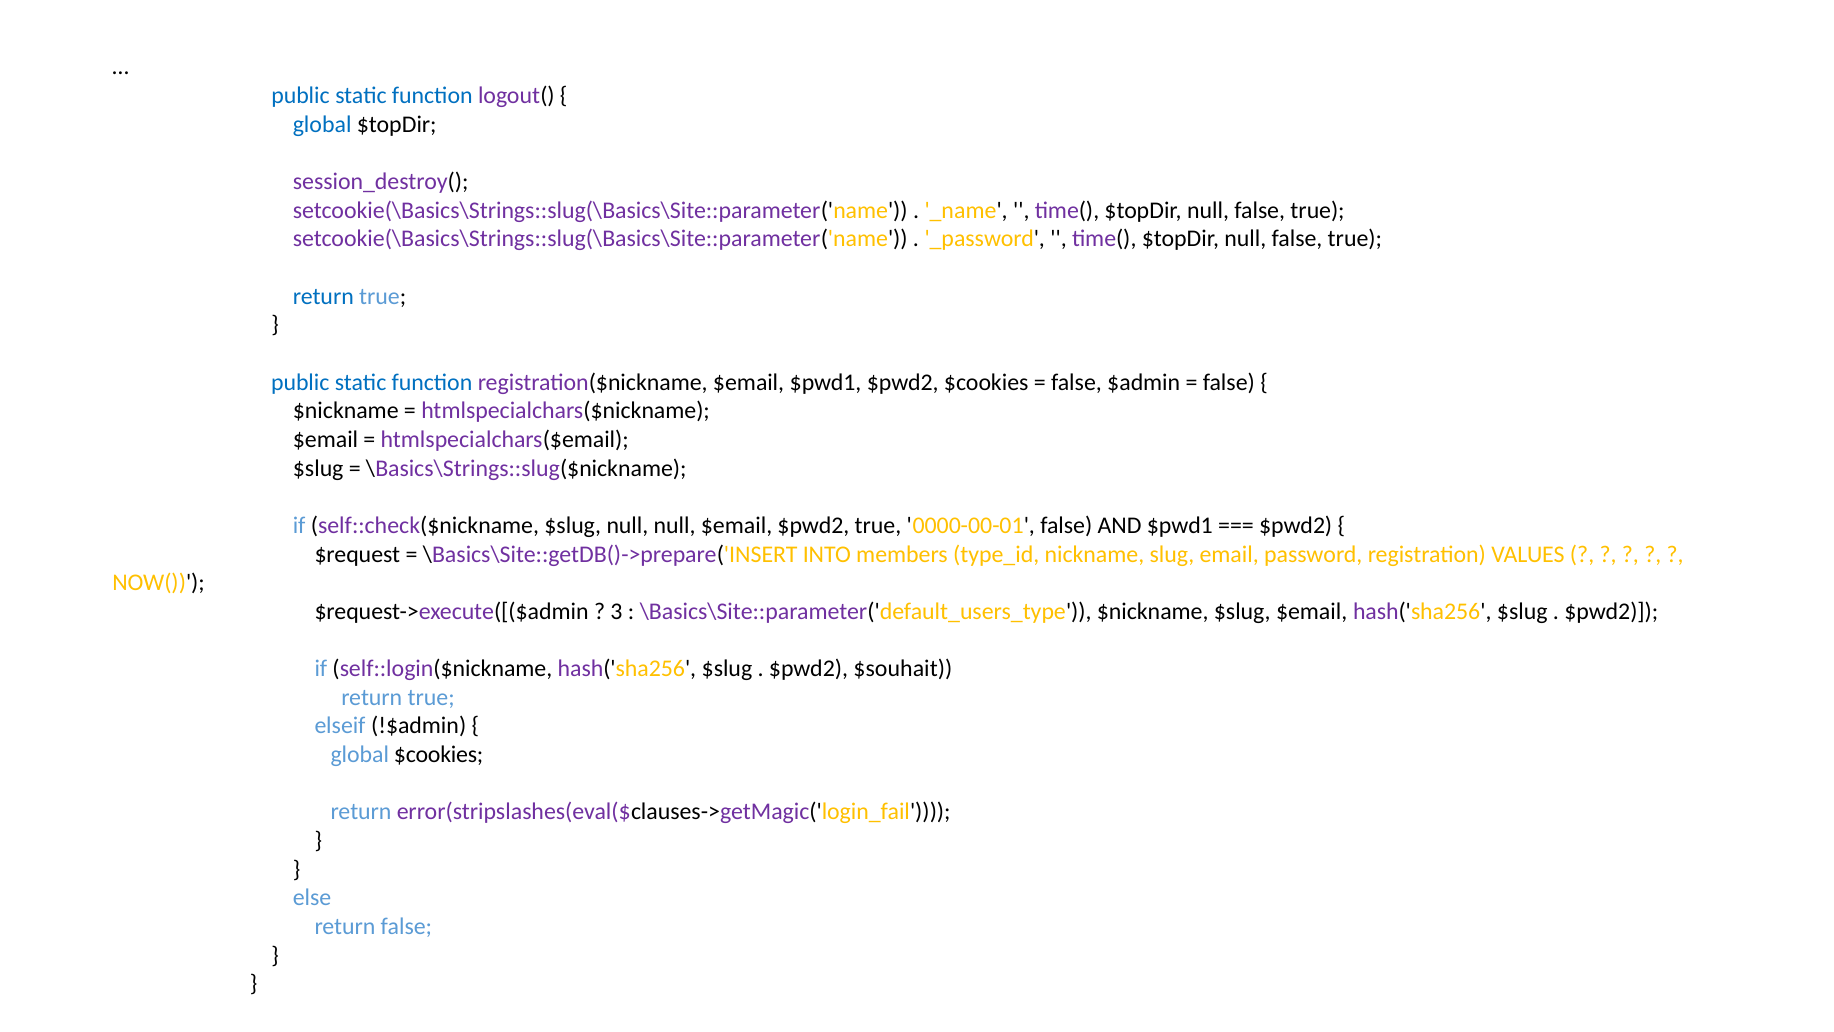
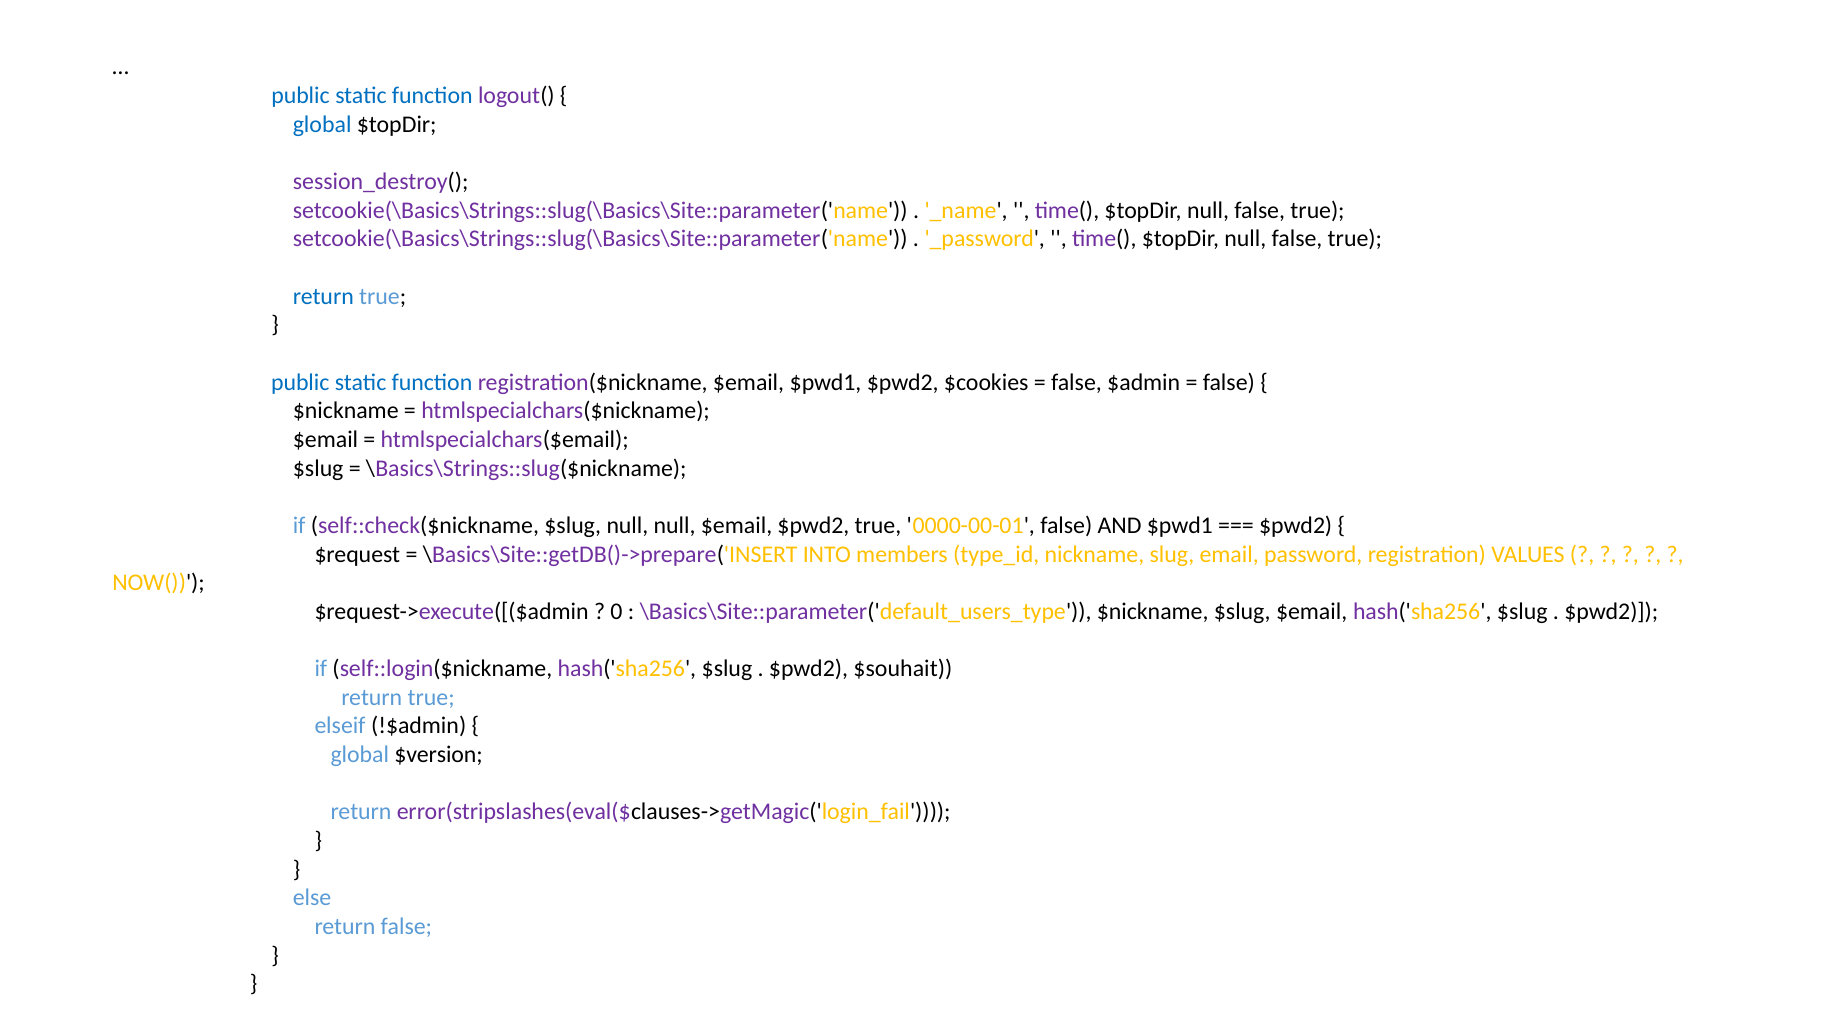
3: 3 -> 0 (616, 611)
global $cookies: $cookies -> $version (439, 754)
